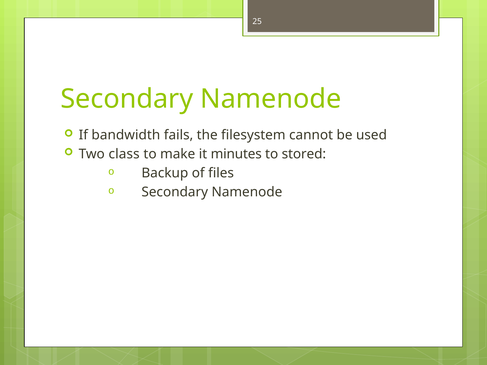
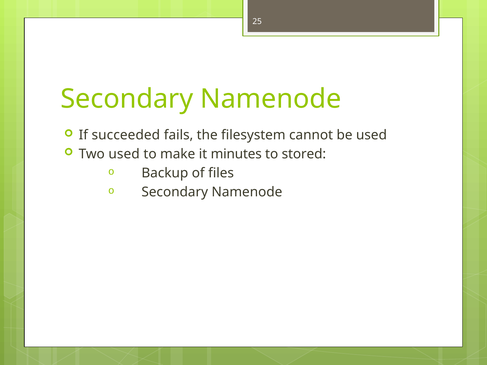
bandwidth: bandwidth -> succeeded (126, 135)
Two class: class -> used (124, 154)
